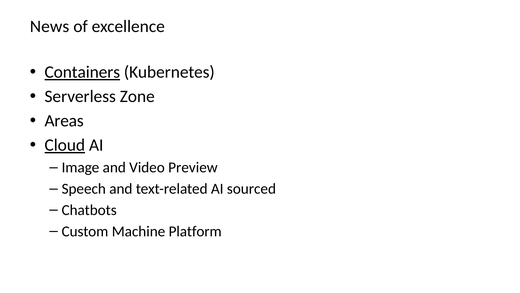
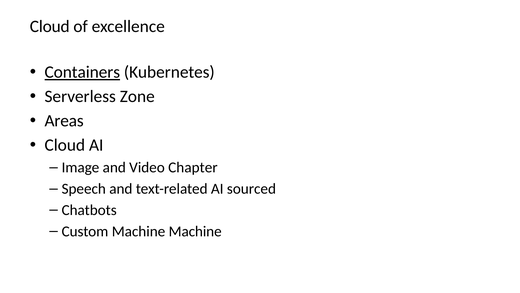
News: News -> Cloud (50, 27)
Cloud underline: present -> none (65, 145)
Preview: Preview -> Chapter (193, 167)
Machine Platform: Platform -> Machine (195, 231)
